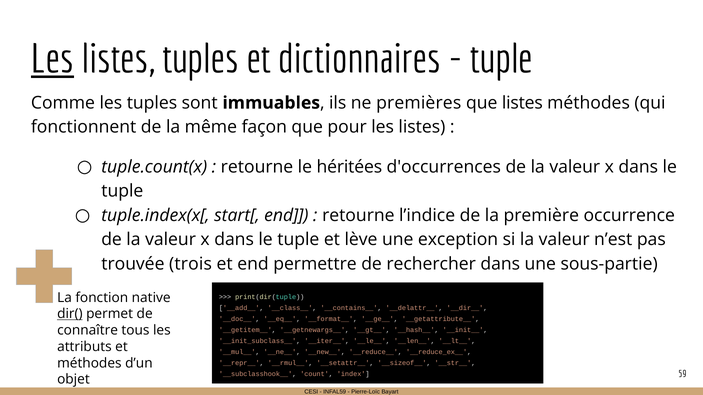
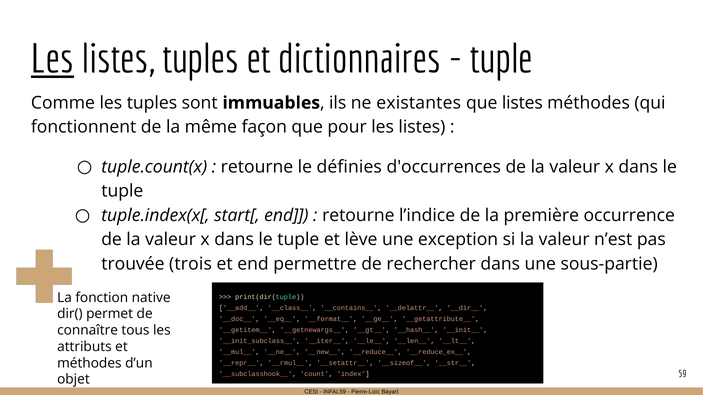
premières: premières -> existantes (419, 103)
héritées: héritées -> définies (349, 167)
dir( underline: present -> none (70, 314)
